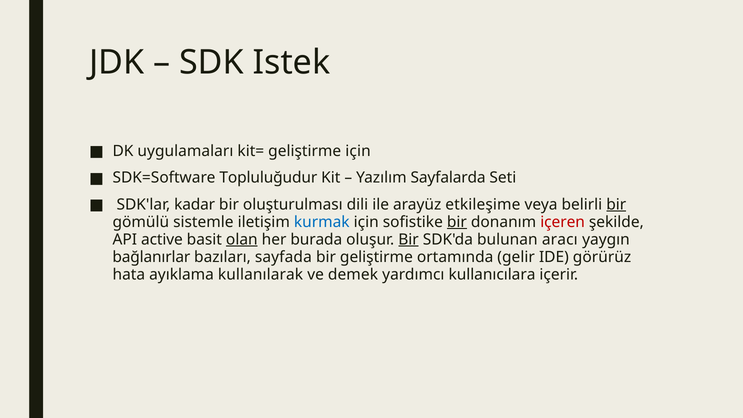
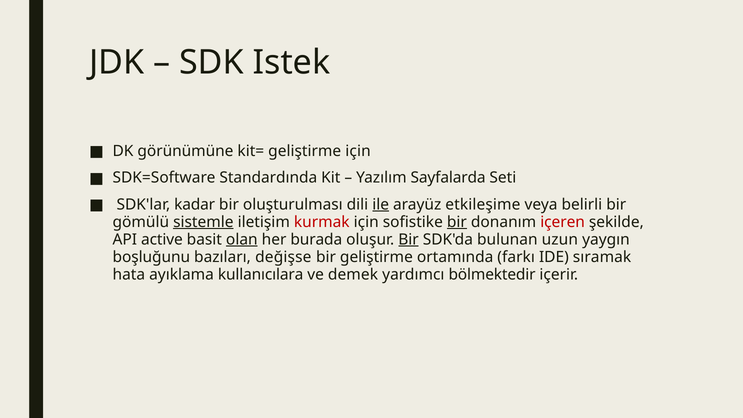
uygulamaları: uygulamaları -> görünümüne (185, 151)
Topluluğudur: Topluluğudur -> Standardında (268, 178)
ile underline: none -> present (381, 204)
bir underline: present -> none (616, 204)
sistemle underline: none -> present (203, 222)
kurmak colour: blue -> red (322, 222)
aracı: aracı -> uzun (560, 239)
bağlanırlar: bağlanırlar -> boşluğunu (151, 257)
sayfada: sayfada -> değişse (283, 257)
gelir: gelir -> farkı (516, 257)
görürüz: görürüz -> sıramak (602, 257)
kullanılarak: kullanılarak -> kullanıcılara (261, 274)
kullanıcılara: kullanıcılara -> bölmektedir (492, 274)
